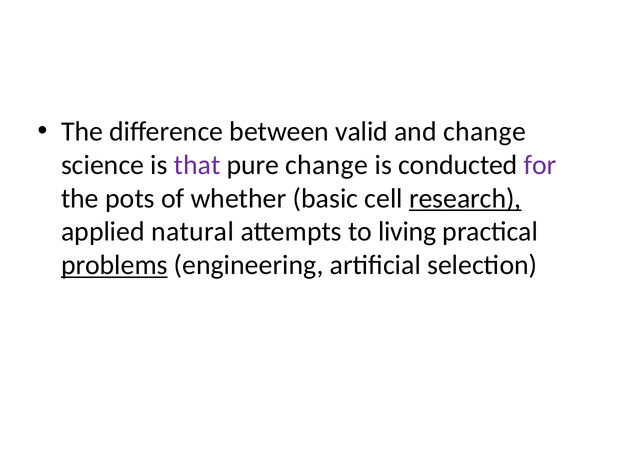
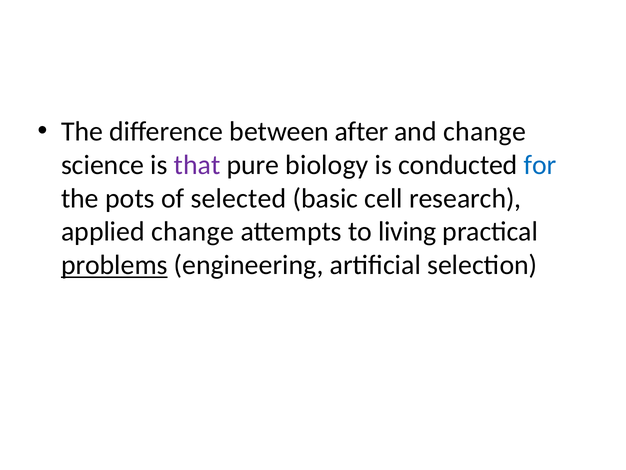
valid: valid -> after (362, 131)
pure change: change -> biology (327, 165)
for colour: purple -> blue (540, 165)
whether: whether -> selected (238, 198)
research underline: present -> none (465, 198)
applied natural: natural -> change (193, 232)
